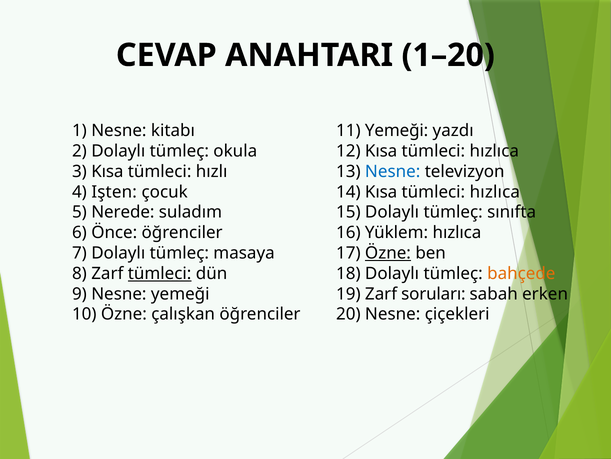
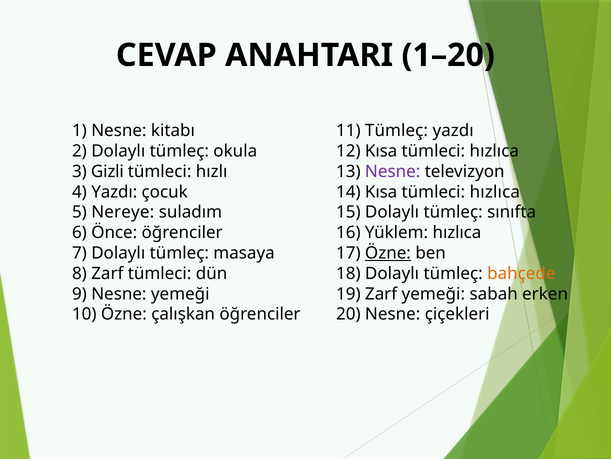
11 Yemeği: Yemeği -> Tümleç (397, 130)
3 Kısa: Kısa -> Gizli (107, 171)
Nesne colour: blue -> purple (393, 171)
4 Işten: Işten -> Yazdı (114, 192)
Nerede: Nerede -> Nereye (123, 212)
tümleci underline: present -> none (160, 273)
Zarf soruları: soruları -> yemeği (433, 293)
